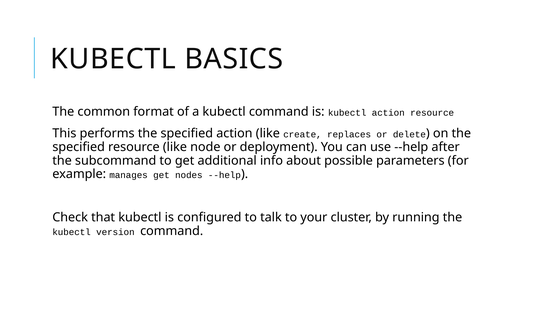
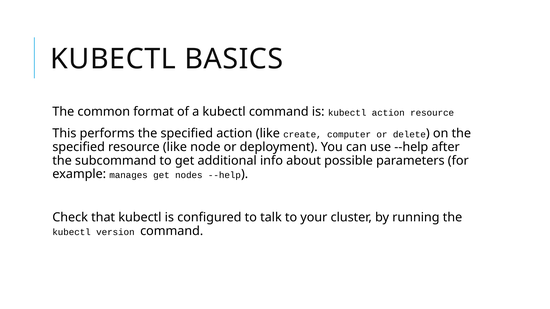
replaces: replaces -> computer (349, 135)
